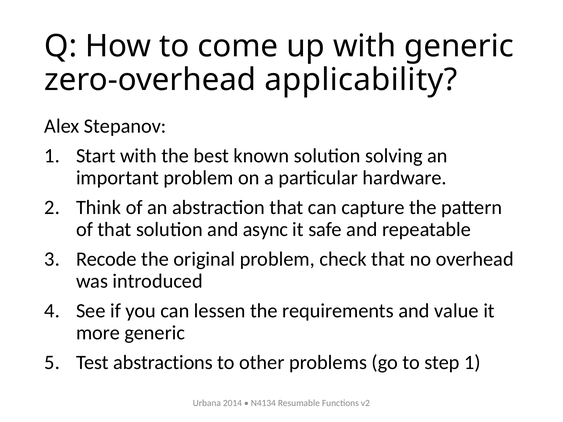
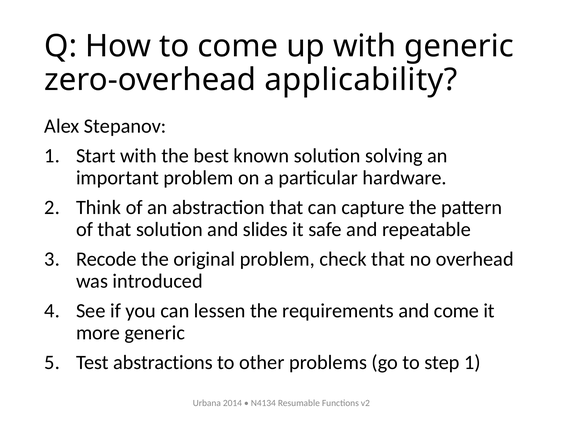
async: async -> slides (265, 229)
and value: value -> come (456, 311)
